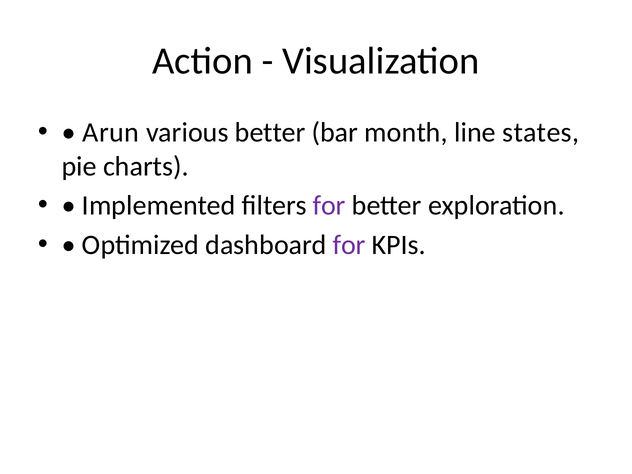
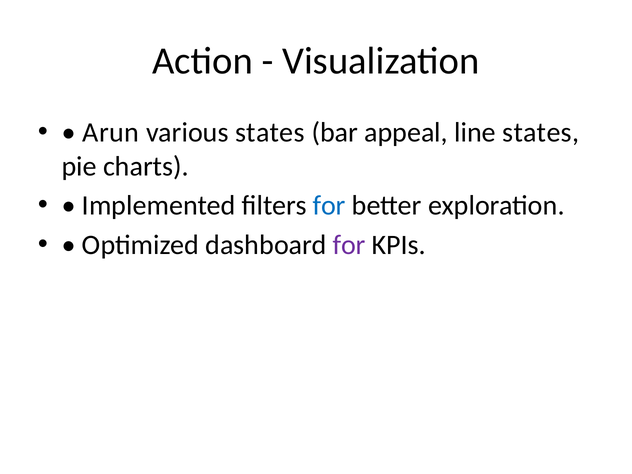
various better: better -> states (270, 133)
month: month -> appeal (406, 133)
for colour: purple -> blue (329, 206)
